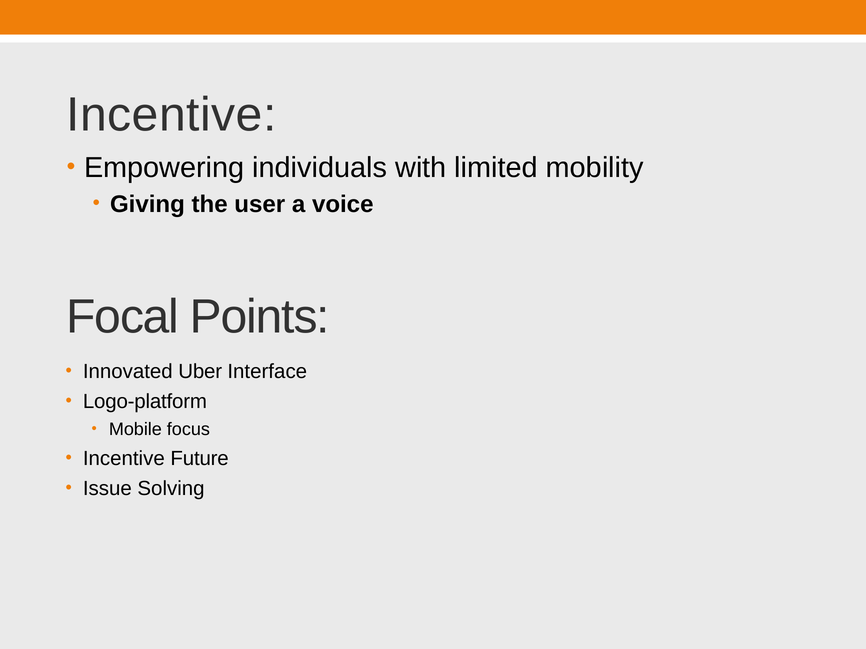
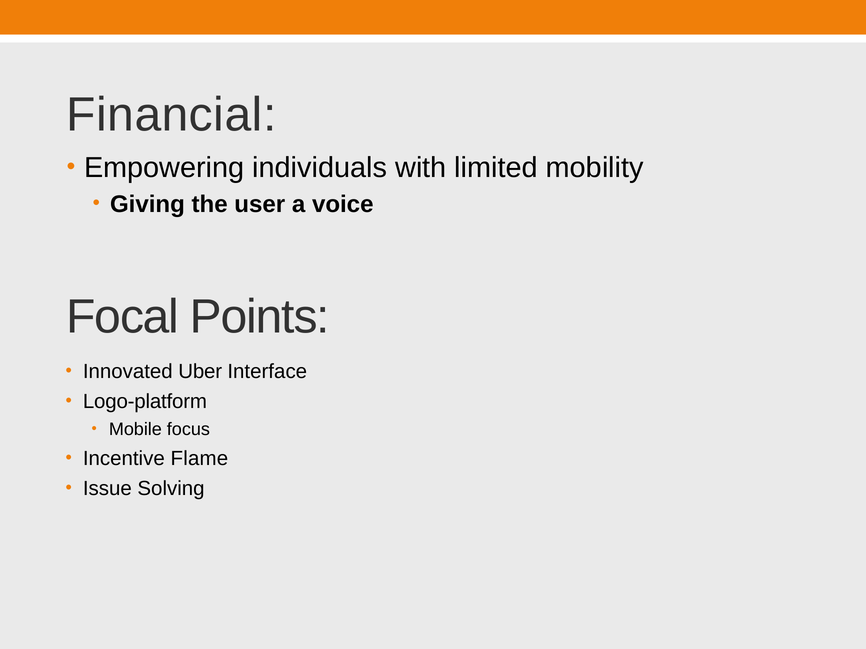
Incentive: Incentive -> Financial (171, 115)
Future: Future -> Flame (199, 459)
